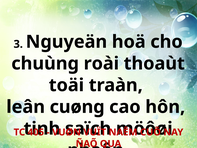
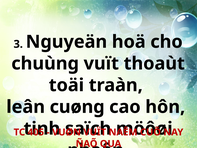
chuùng roài: roài -> vuït (101, 63)
